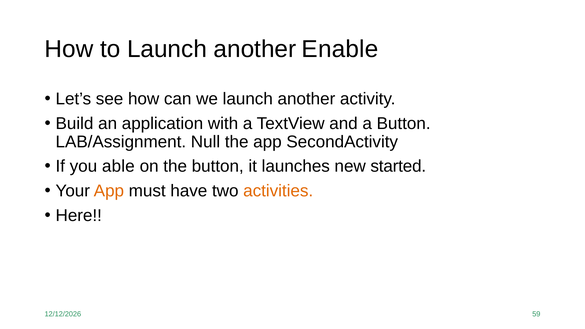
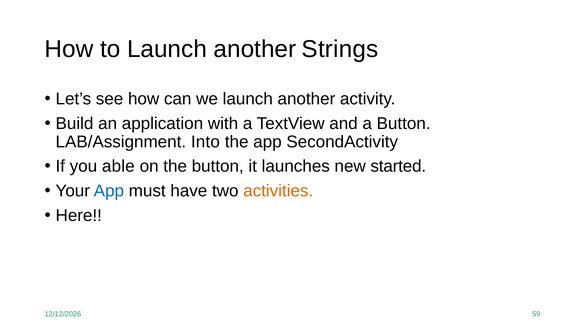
Enable: Enable -> Strings (340, 49)
Null: Null -> Into (205, 142)
App colour: orange -> blue (109, 191)
